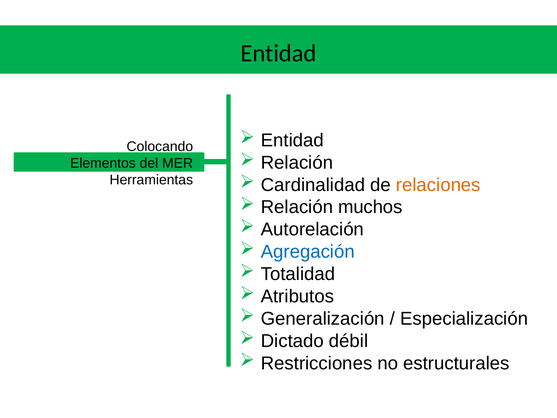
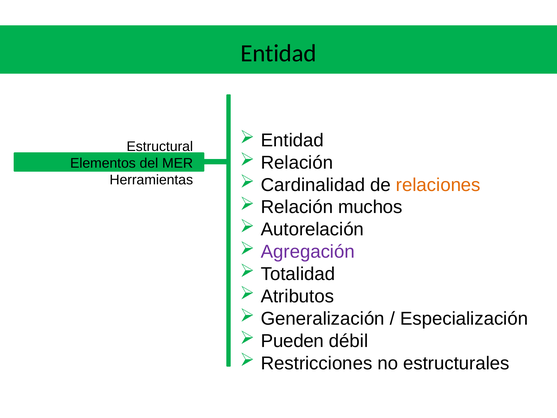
Colocando: Colocando -> Estructural (160, 146)
Agregación colour: blue -> purple (308, 252)
Dictado: Dictado -> Pueden (292, 341)
